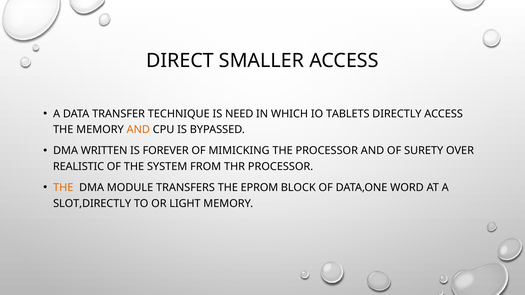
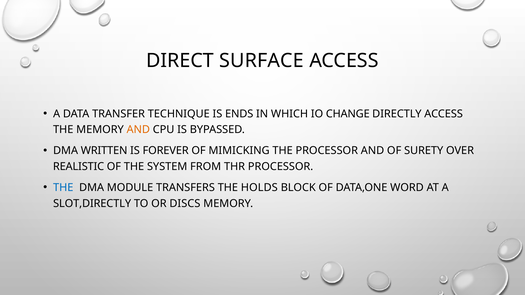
SMALLER: SMALLER -> SURFACE (261, 61)
NEED: NEED -> ENDS (239, 114)
TABLETS: TABLETS -> CHANGE (348, 114)
THE colour: orange -> blue (63, 188)
EPROM: EPROM -> HOLDS (259, 188)
LIGHT: LIGHT -> DISCS (185, 204)
